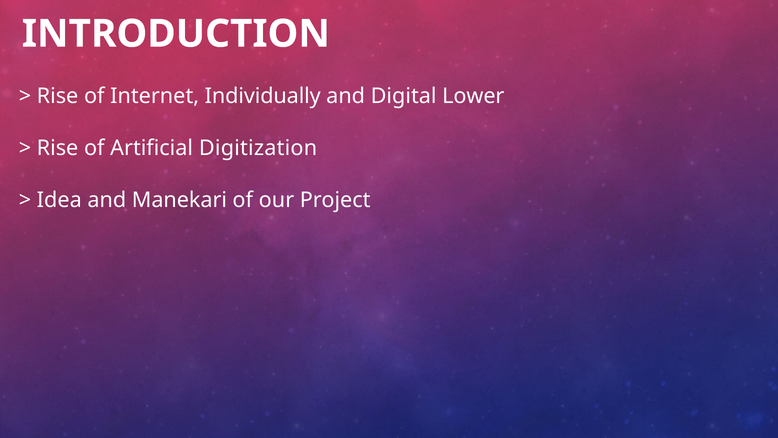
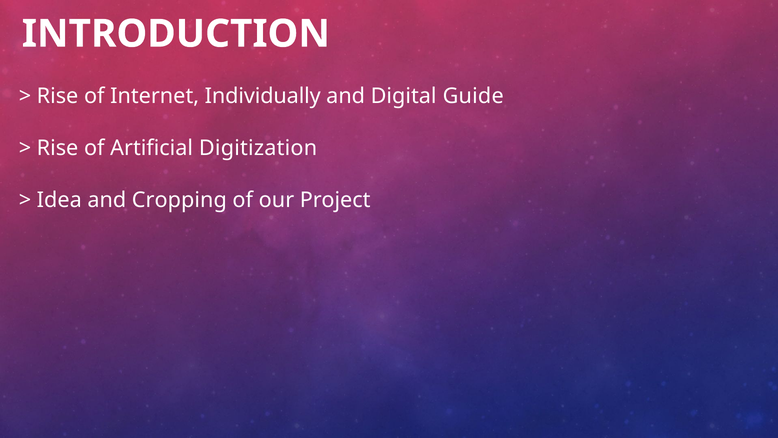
Lower: Lower -> Guide (473, 96)
Manekari: Manekari -> Cropping (179, 200)
